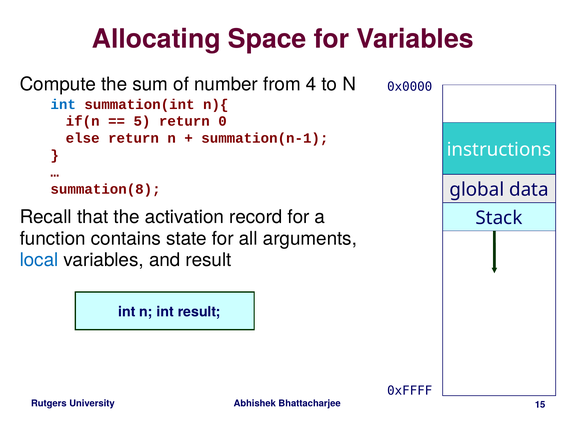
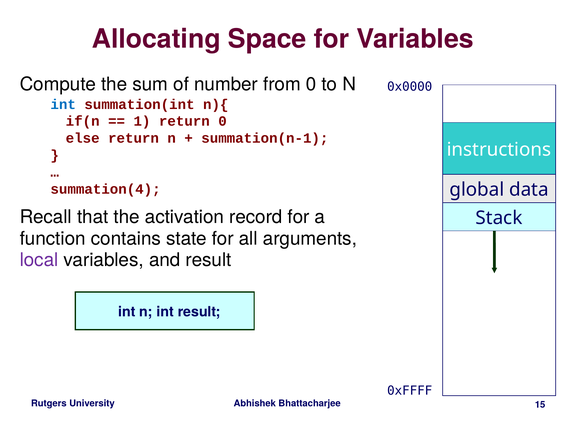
from 4: 4 -> 0 (311, 84)
5: 5 -> 1 (142, 121)
summation(8: summation(8 -> summation(4 (106, 189)
local colour: blue -> purple (39, 260)
